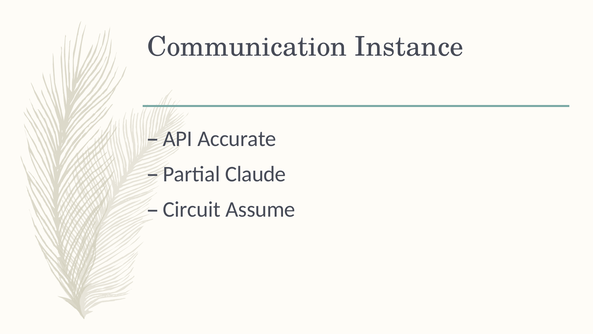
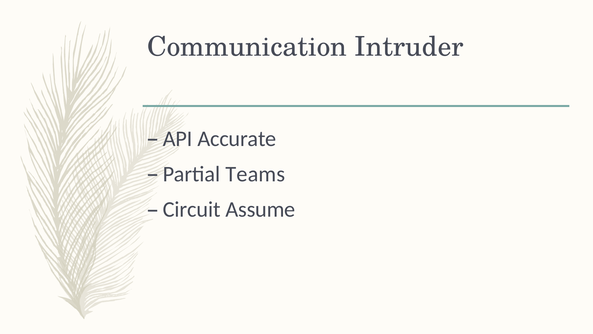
Instance: Instance -> Intruder (409, 47)
Claude: Claude -> Teams (255, 174)
